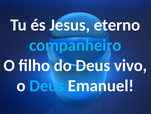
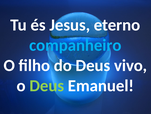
Deus colour: light blue -> light green (47, 85)
